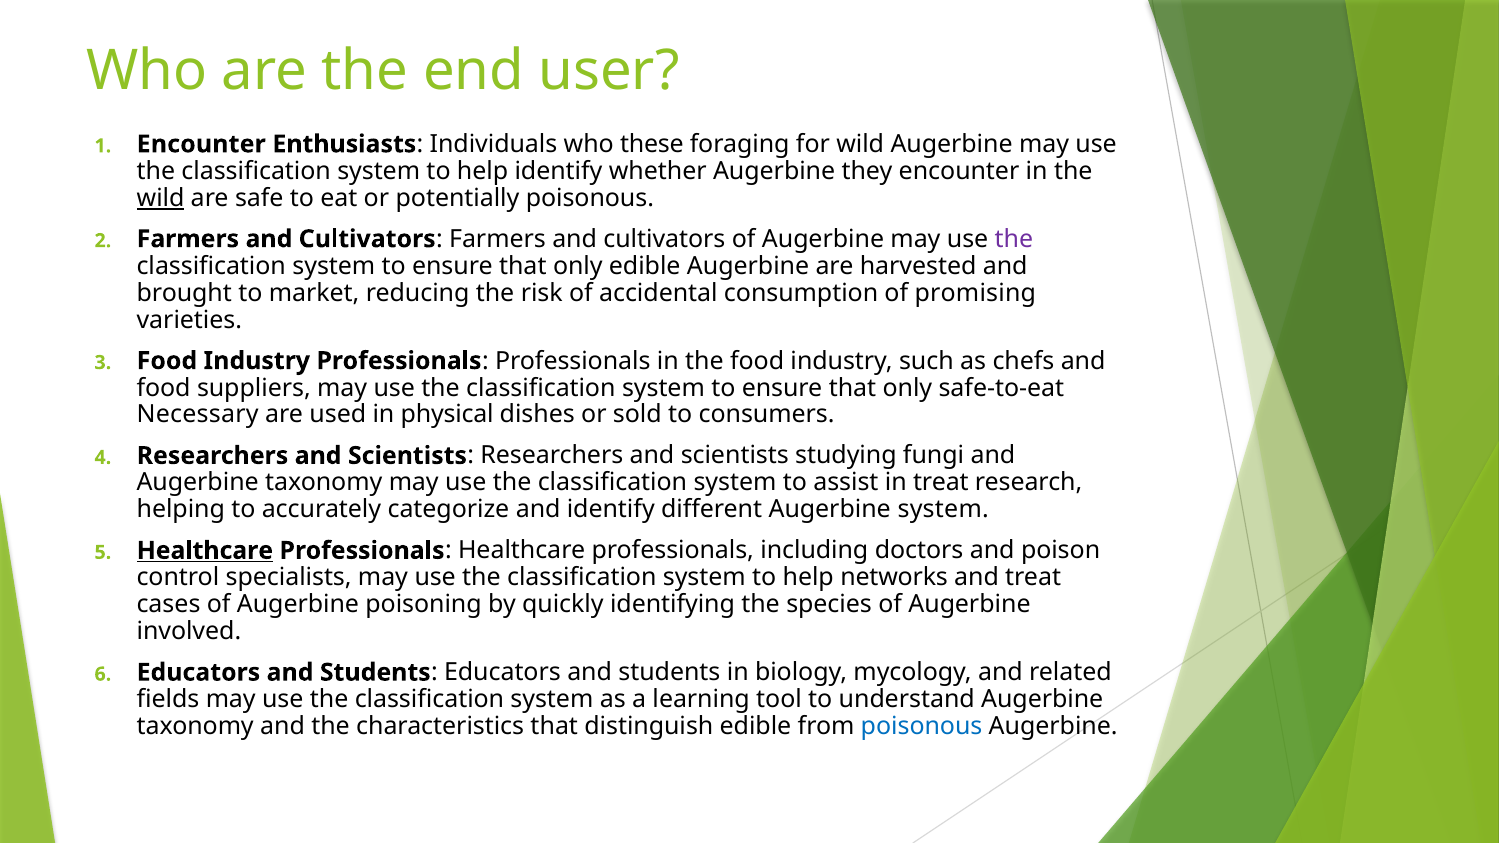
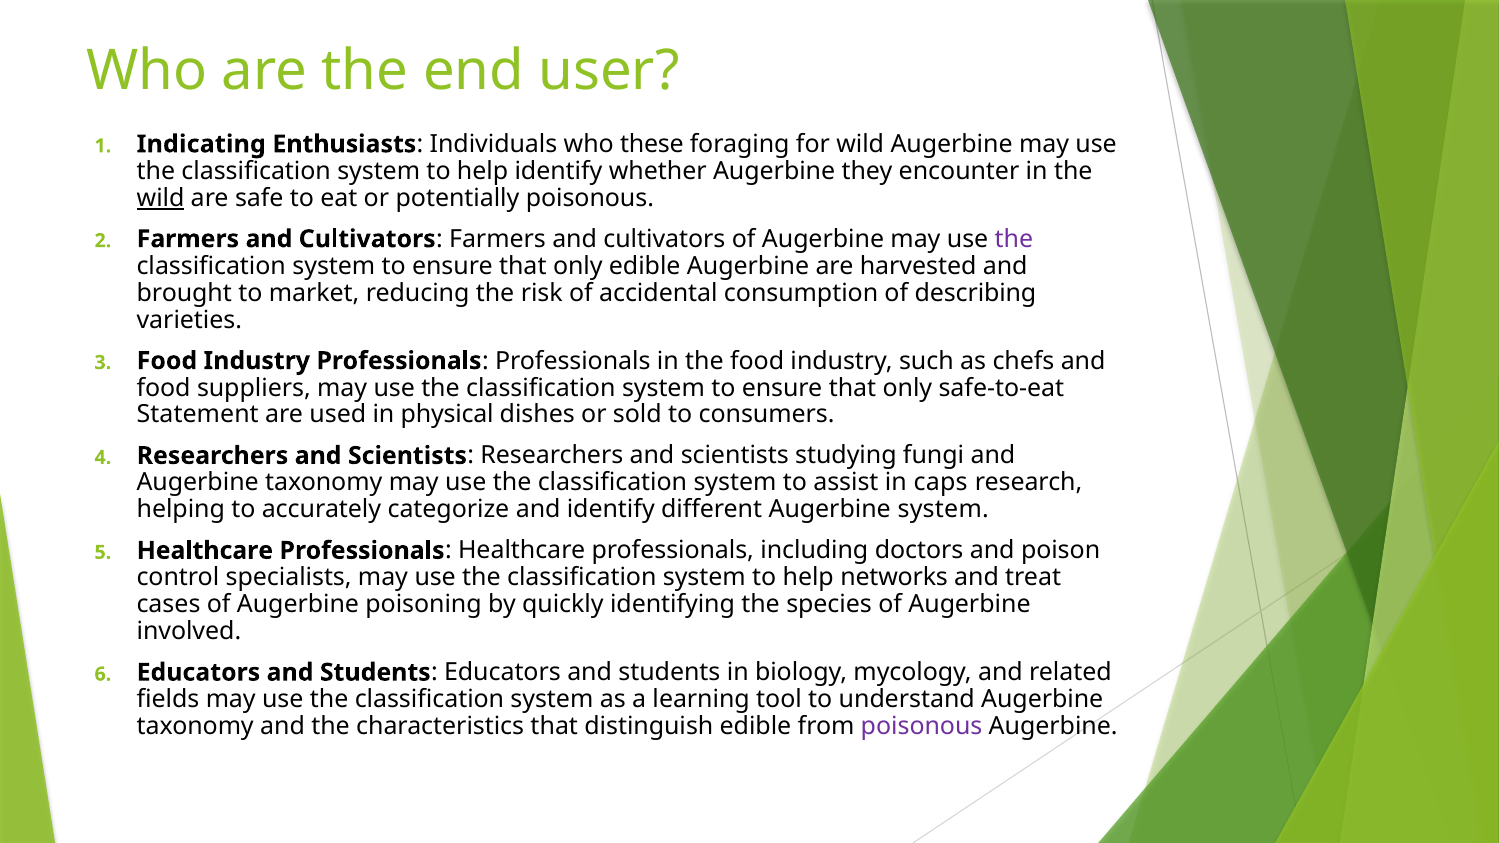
Encounter: Encounter -> Indicating (201, 144)
promising: promising -> describing (975, 293)
Necessary: Necessary -> Statement (198, 415)
in treat: treat -> caps (941, 483)
Healthcare underline: present -> none (205, 551)
poisonous colour: blue -> purple (922, 726)
